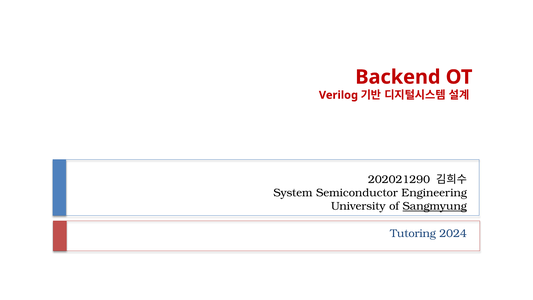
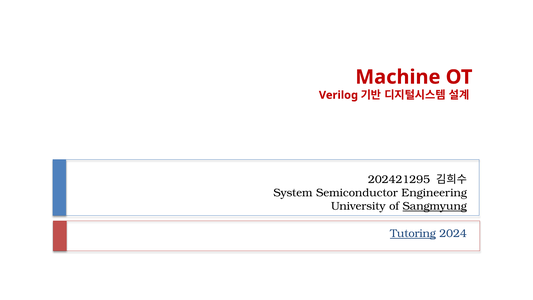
Backend: Backend -> Machine (398, 77)
202021290: 202021290 -> 202421295 (399, 179)
Tutoring underline: none -> present (413, 233)
